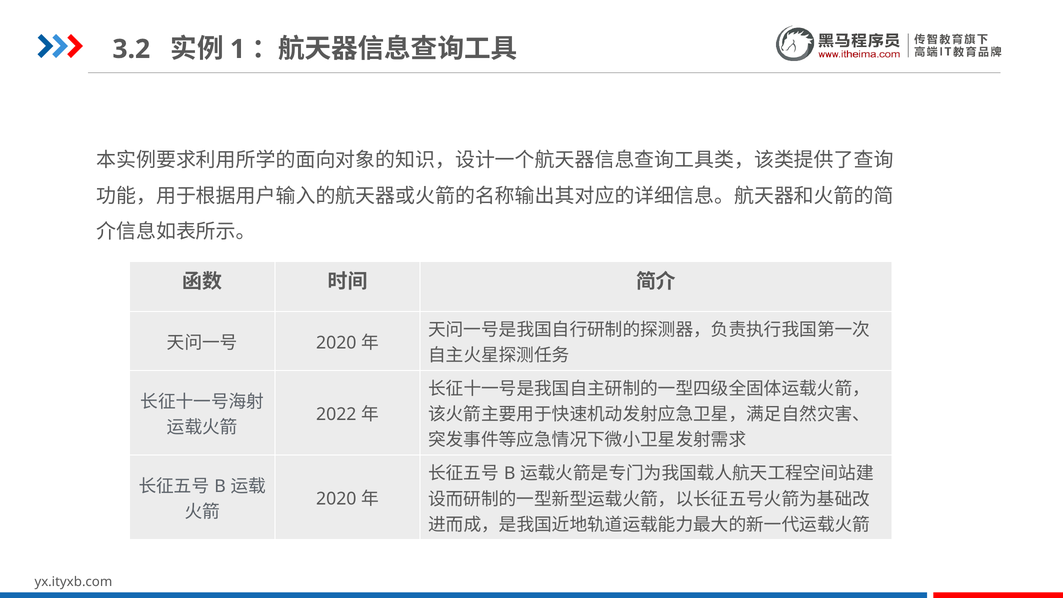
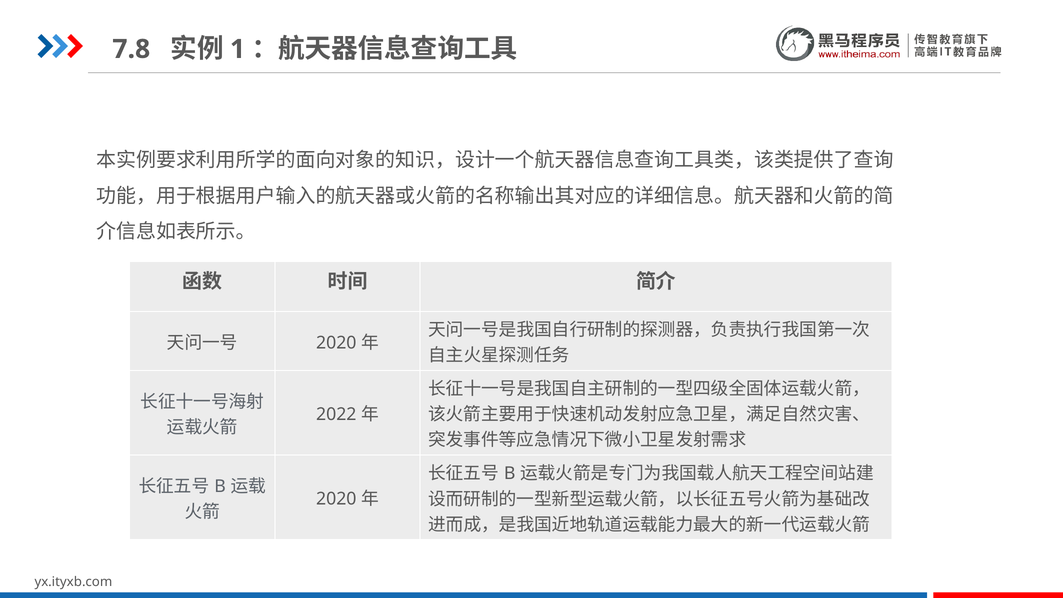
3.2: 3.2 -> 7.8 (131, 49)
